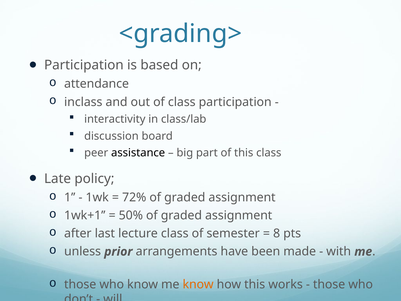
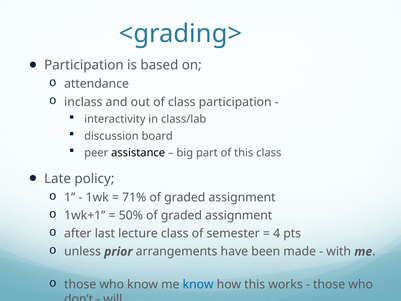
72%: 72% -> 71% (134, 197)
8: 8 -> 4 (277, 233)
know colour: orange -> blue (198, 284)
